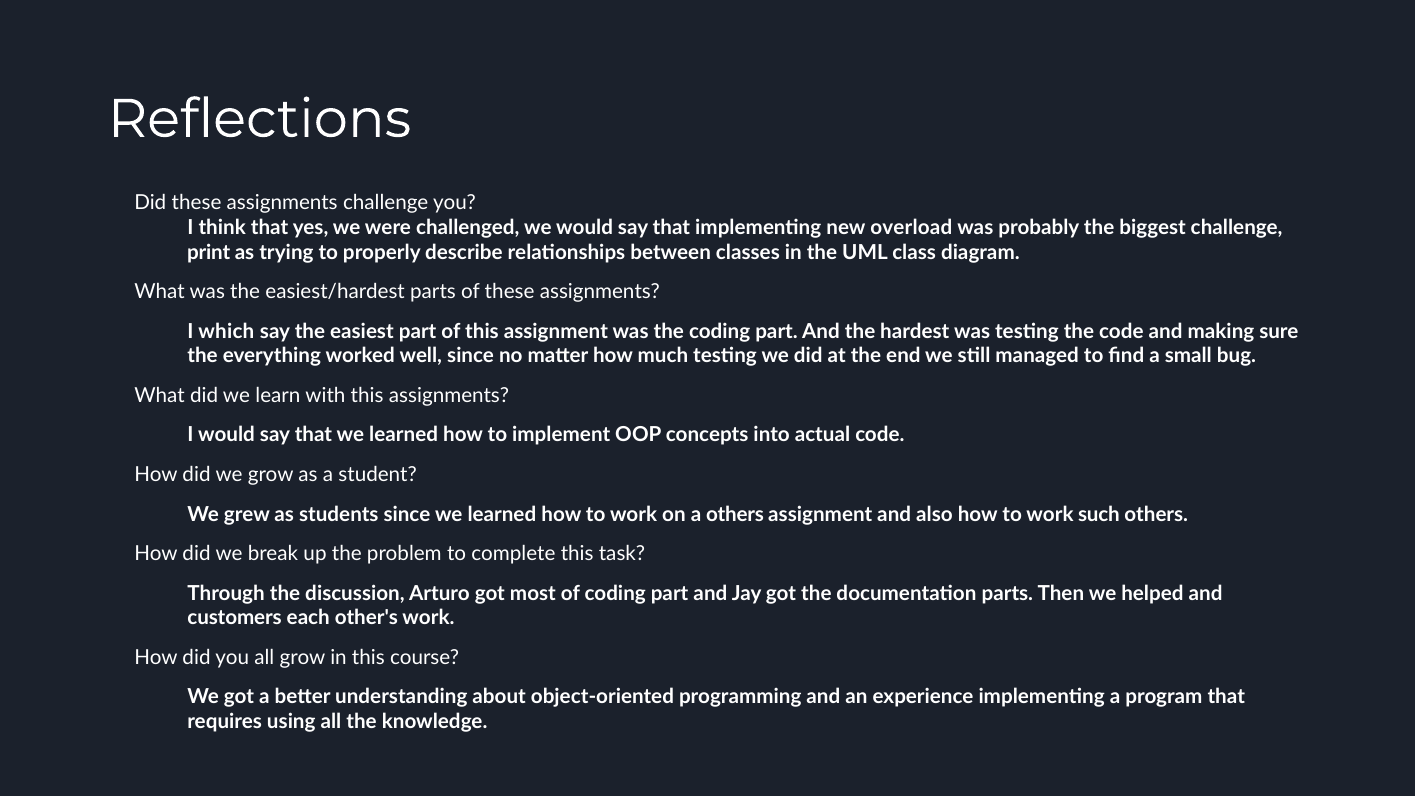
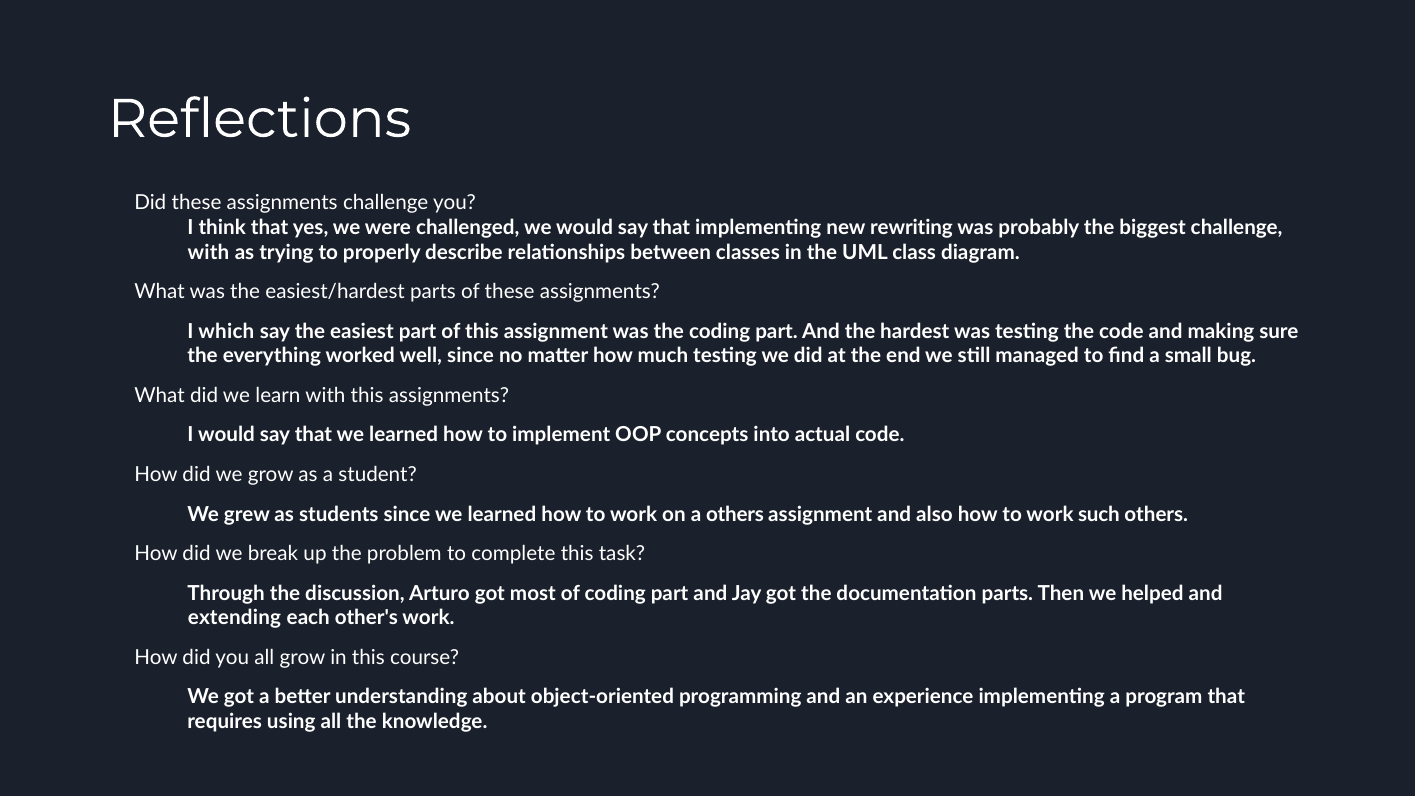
overload: overload -> rewriting (911, 227)
print: print -> with (208, 252)
customers: customers -> extending (234, 618)
